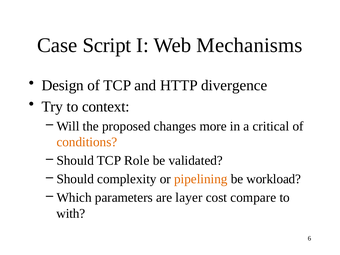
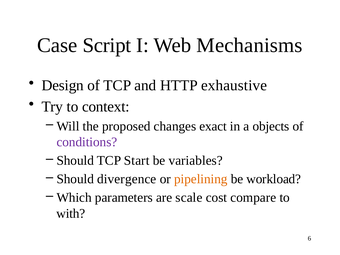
divergence: divergence -> exhaustive (234, 85)
more: more -> exact (213, 126)
critical: critical -> objects (271, 126)
conditions colour: orange -> purple (87, 142)
Role: Role -> Start (137, 161)
validated: validated -> variables (196, 161)
complexity: complexity -> divergence (127, 179)
layer: layer -> scale (189, 198)
